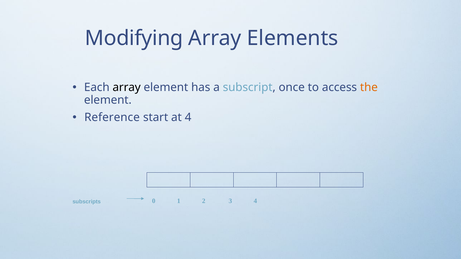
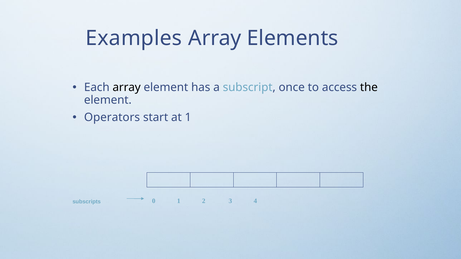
Modifying: Modifying -> Examples (134, 38)
the colour: orange -> black (369, 88)
Reference: Reference -> Operators (112, 118)
at 4: 4 -> 1 (188, 118)
